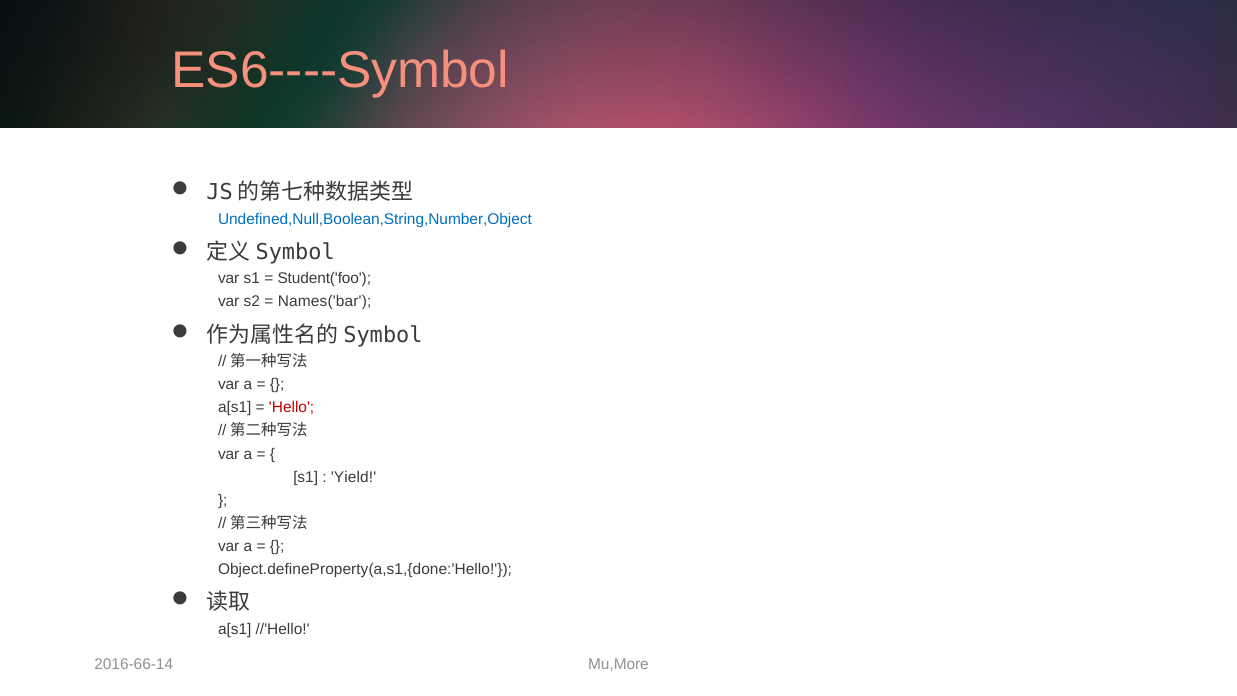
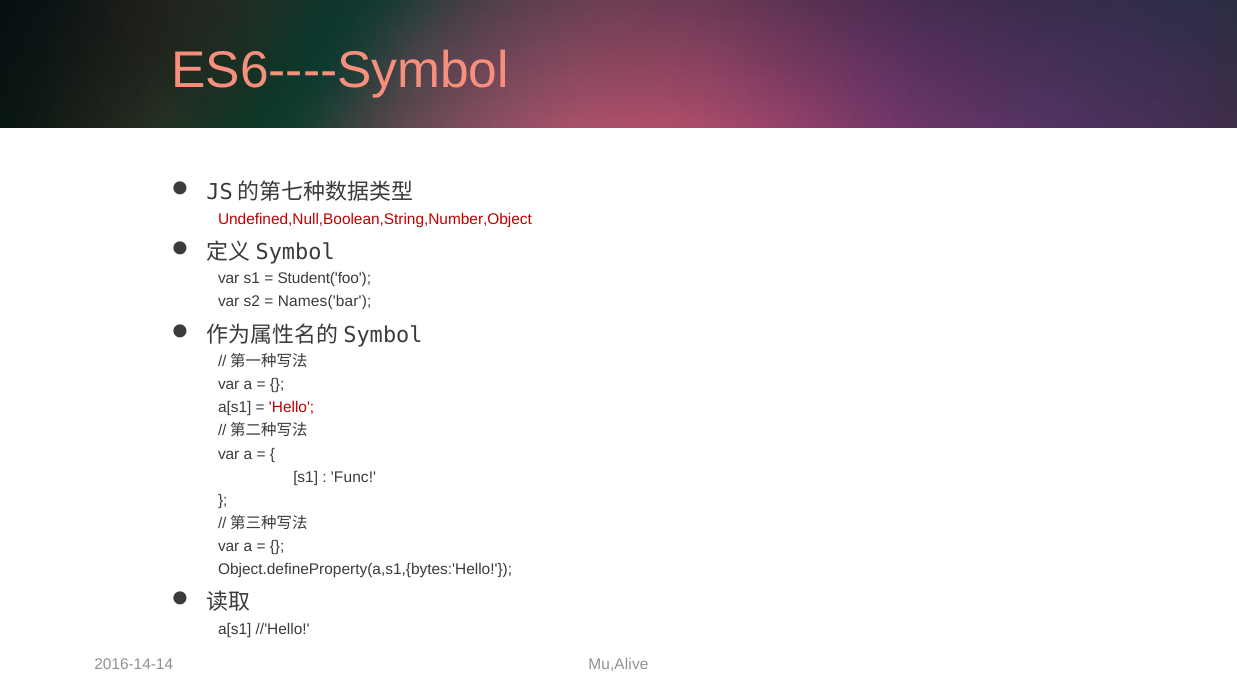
Undefined,Null,Boolean,String,Number,Object colour: blue -> red (375, 219)
Yield: Yield -> Func (354, 477)
Object.defineProperty(a,s1,{done:'Hello: Object.defineProperty(a,s1,{done:'Hello -> Object.defineProperty(a,s1,{bytes:'Hello (365, 569)
2016-66-14: 2016-66-14 -> 2016-14-14 (134, 664)
Mu,More: Mu,More -> Mu,Alive (618, 664)
